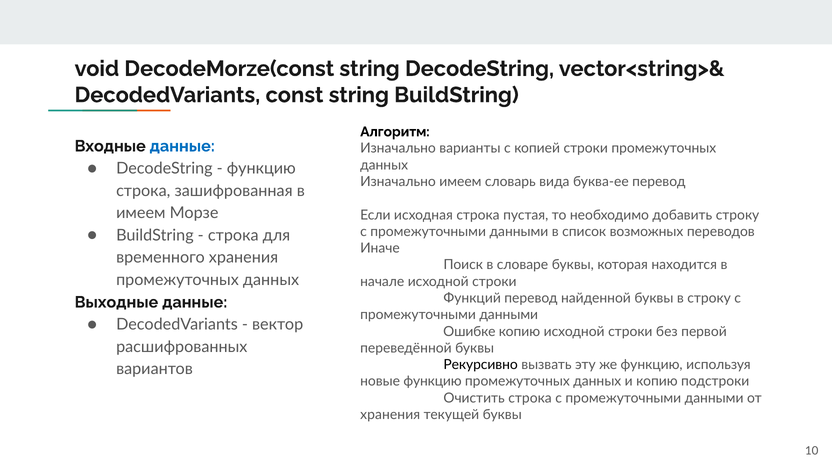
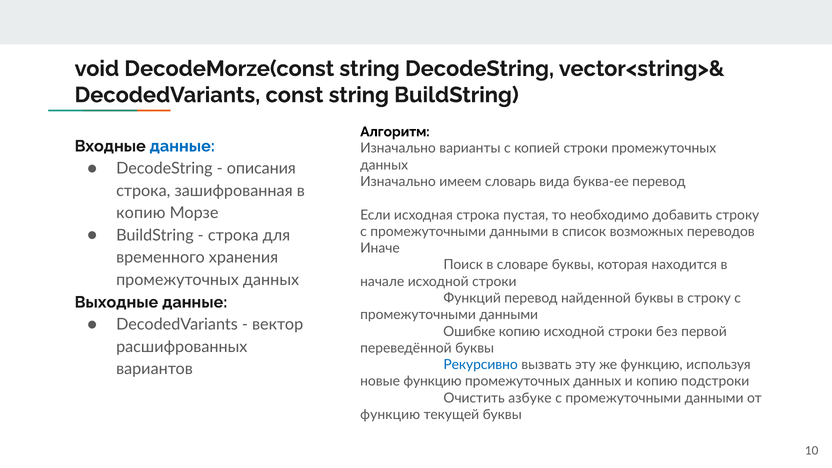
функцию: функцию -> описания (261, 168)
имеем: имеем -> копию (141, 213)
Рекурсивно colour: black -> blue (481, 365)
Очистить строка: строка -> азбуке (530, 398)
хранения: хранения -> функцию (390, 415)
